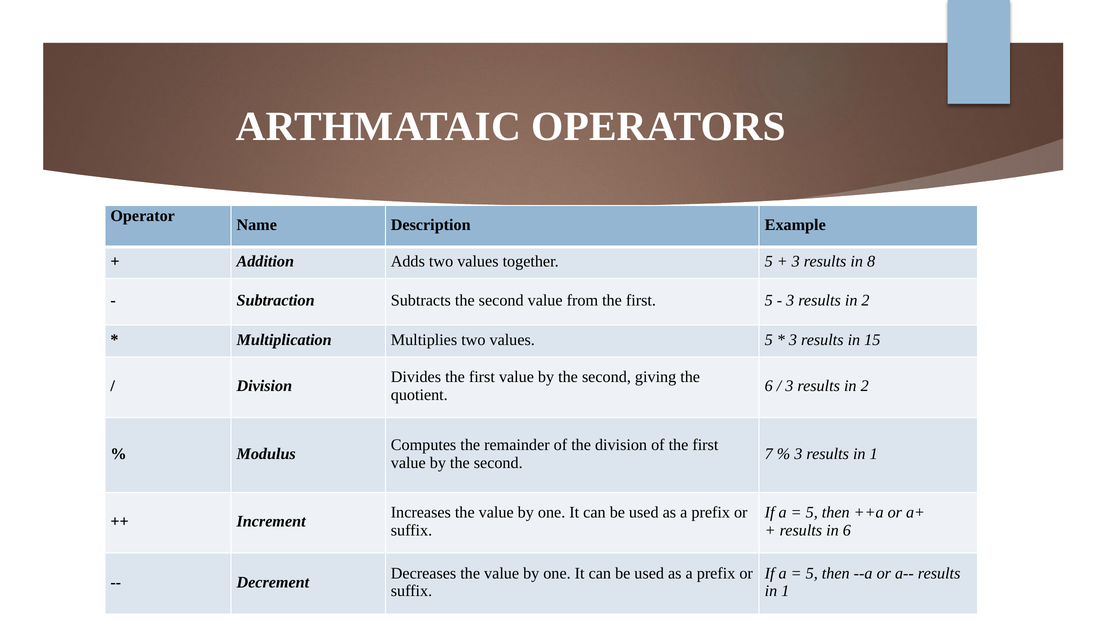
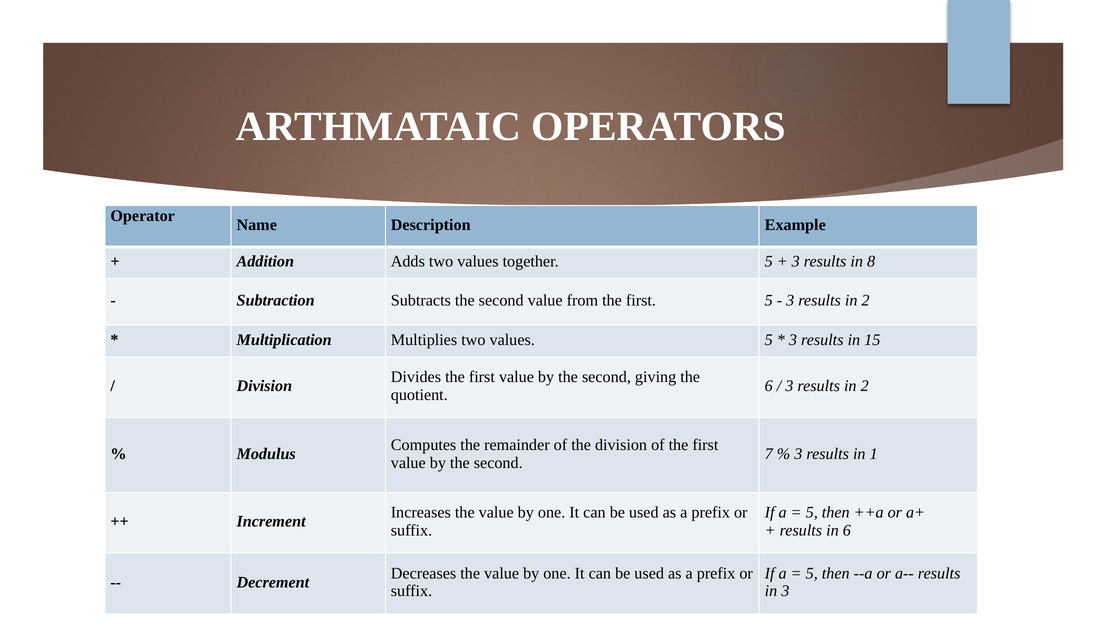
1: 1 -> 3 (785, 591)
